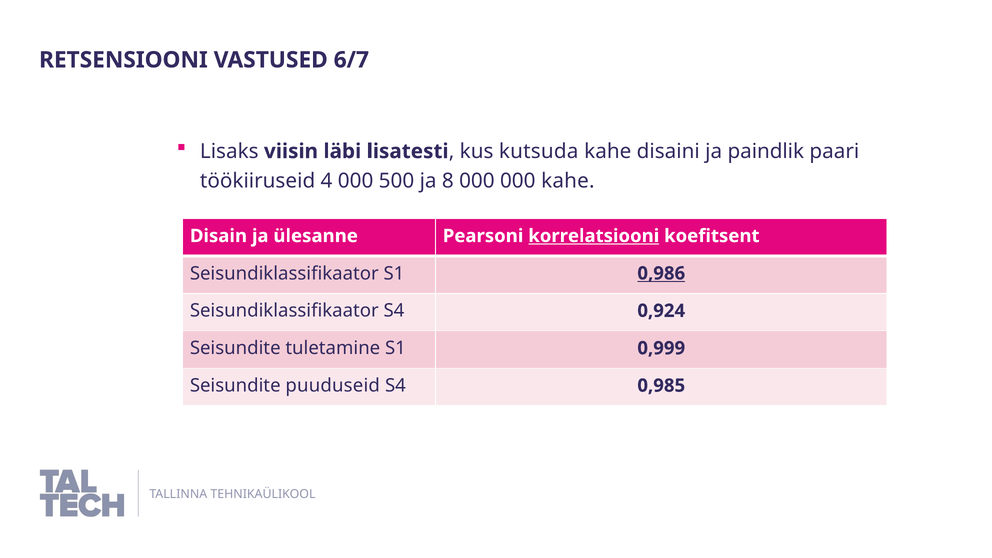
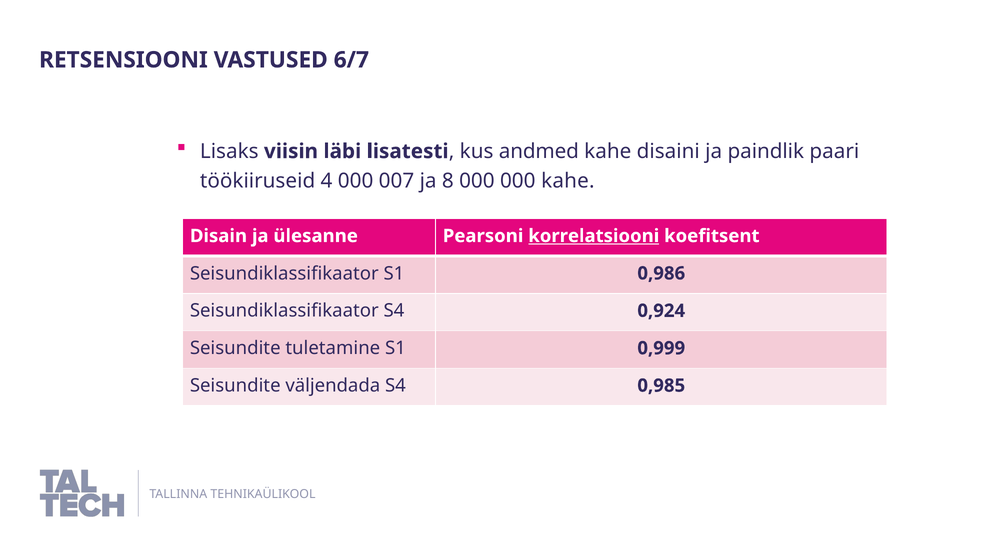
kutsuda: kutsuda -> andmed (539, 151)
500: 500 -> 007 (396, 181)
0,986 underline: present -> none (661, 273)
puuduseid: puuduseid -> väljendada (333, 386)
